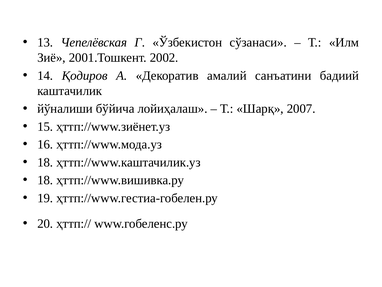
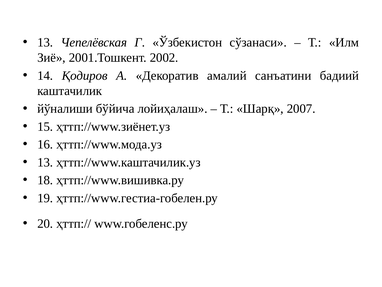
18: 18 -> 13 (45, 162)
